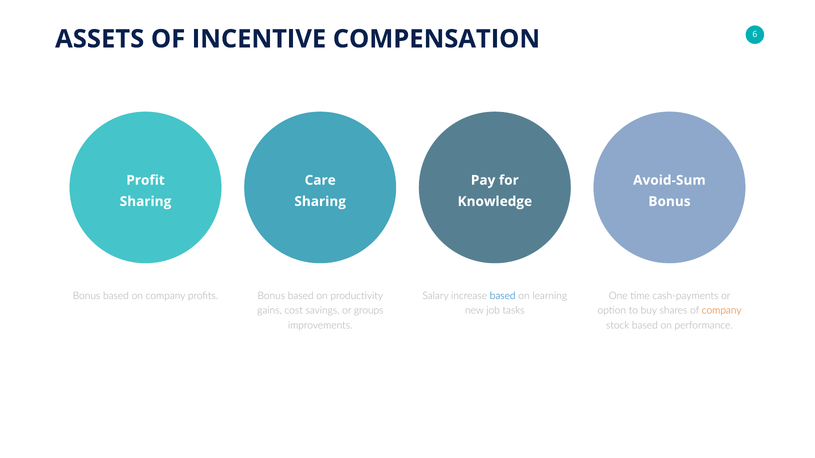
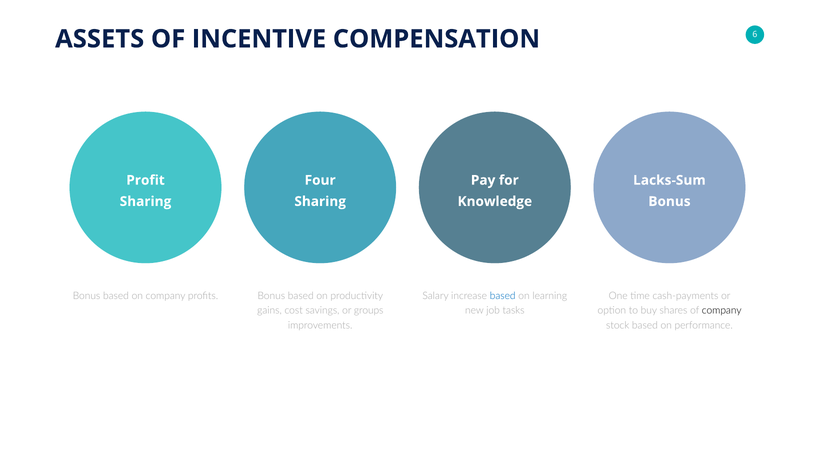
Care: Care -> Four (320, 180)
Avoid-Sum: Avoid-Sum -> Lacks-Sum (669, 180)
company colour: orange -> black (722, 311)
